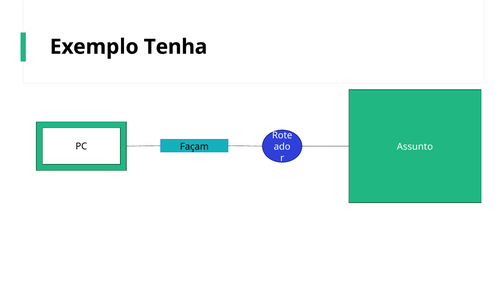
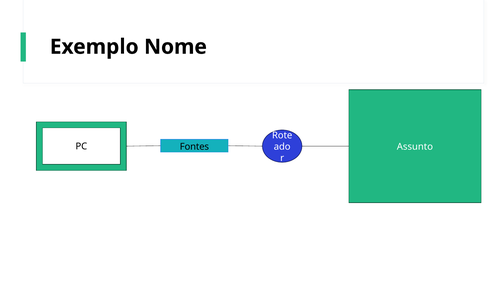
Tenha: Tenha -> Nome (175, 47)
Façam: Façam -> Fontes (194, 147)
